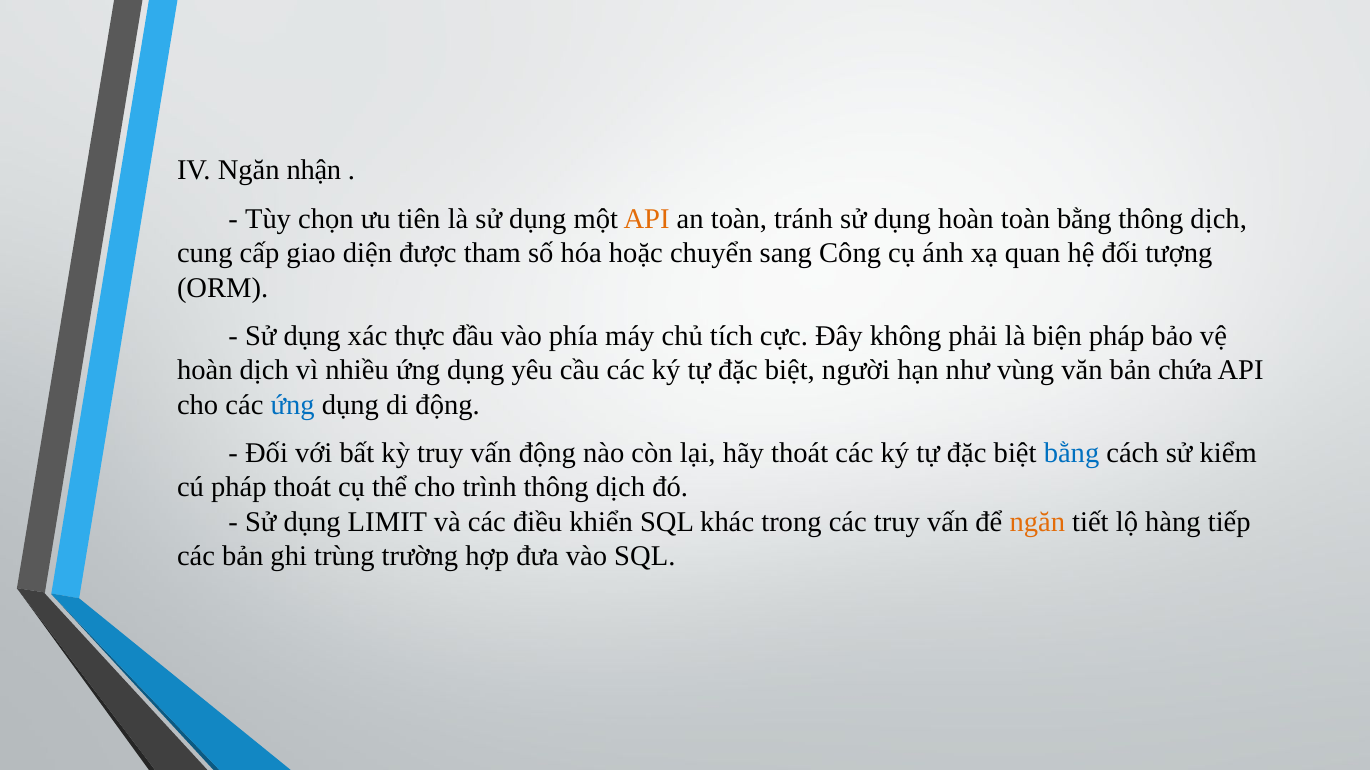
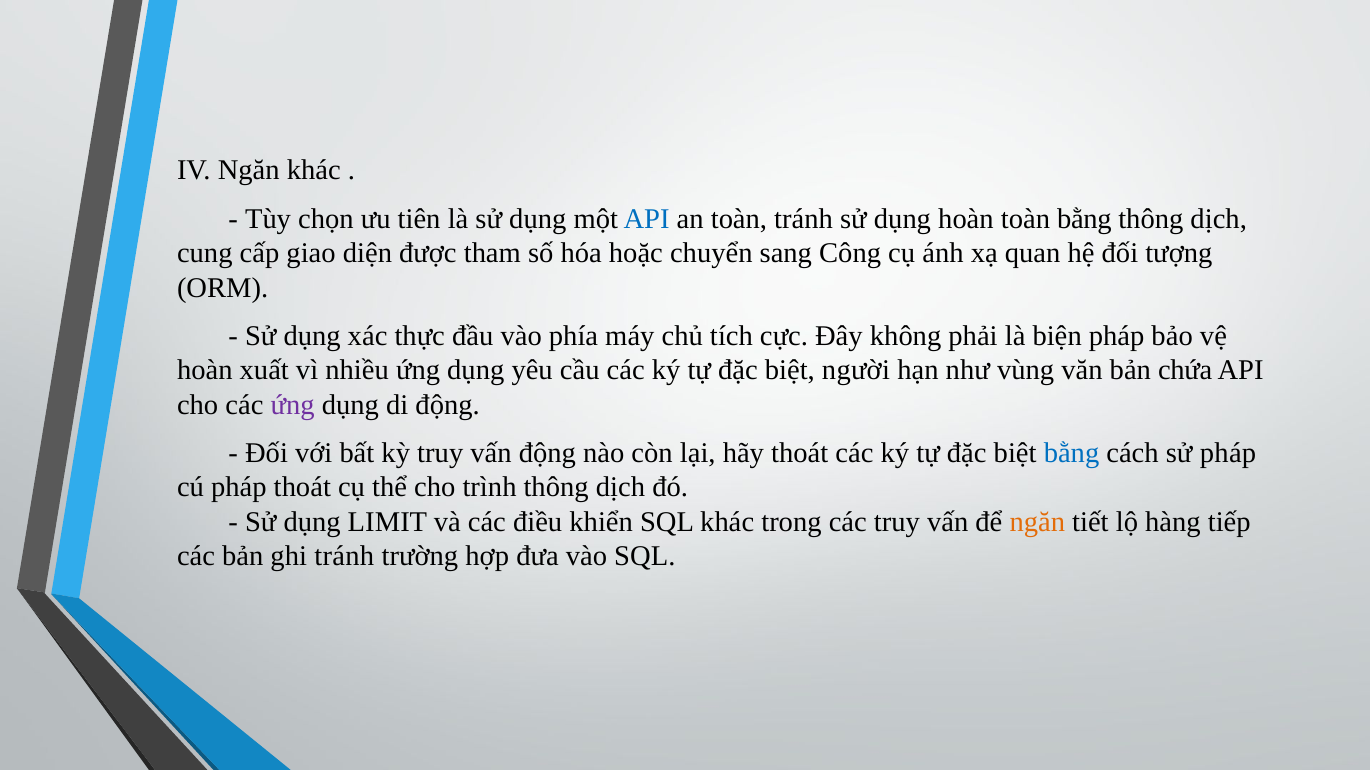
Ngăn nhận: nhận -> khác (314, 171)
API colour: orange -> blue (647, 219)
hoàn dịch: dịch -> xuất (264, 371)
ứng colour: blue -> purple (293, 405)
sử kiểm: kiểm -> pháp (1228, 454)
ghi trùng: trùng -> tránh (344, 557)
